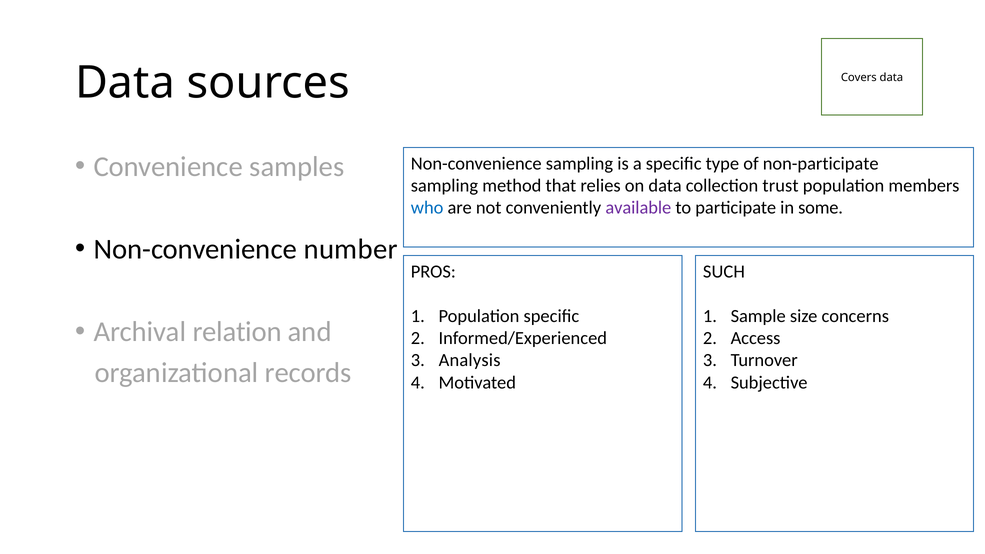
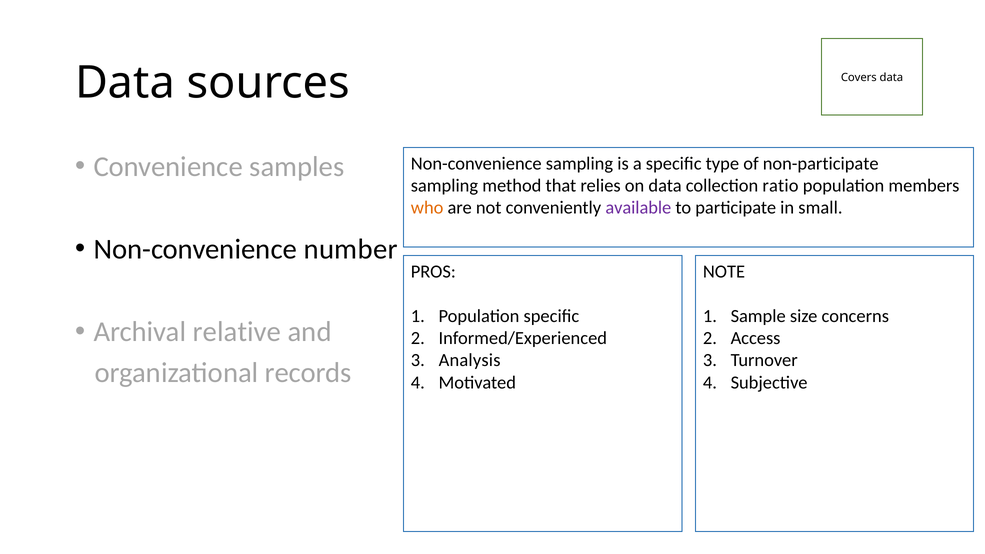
trust: trust -> ratio (781, 186)
who colour: blue -> orange (427, 208)
some: some -> small (820, 208)
SUCH: SUCH -> NOTE (724, 272)
relation: relation -> relative (237, 332)
